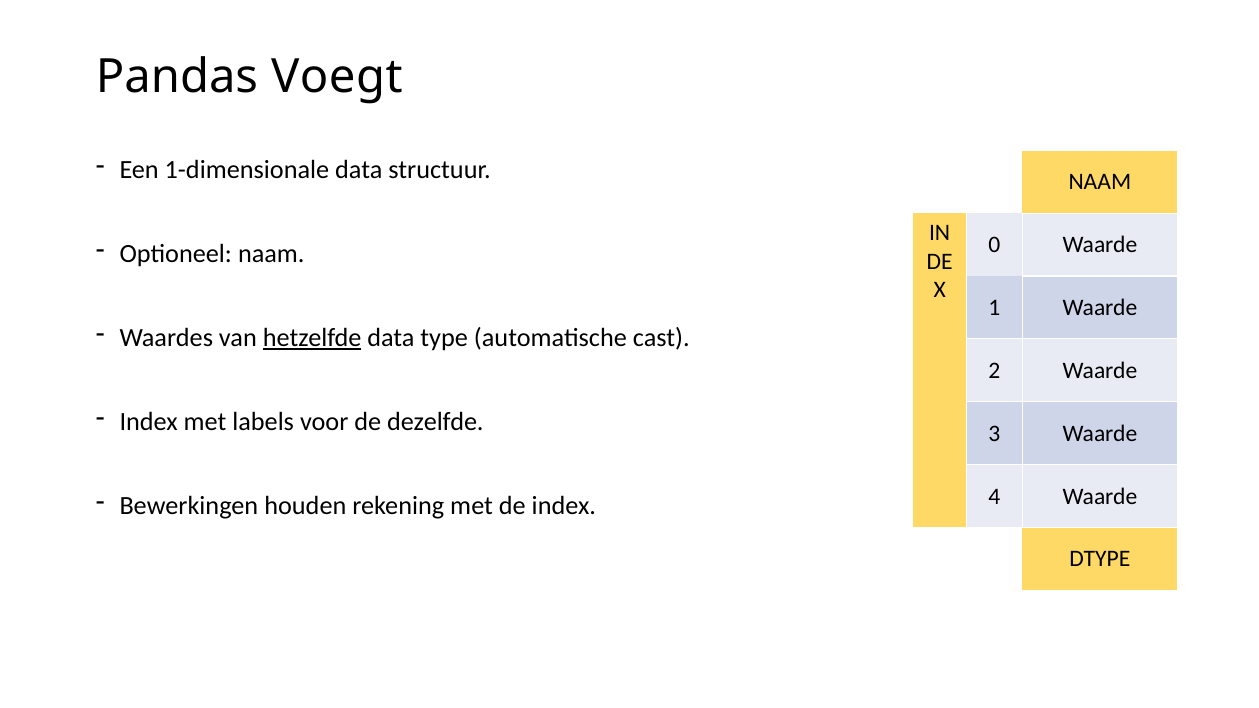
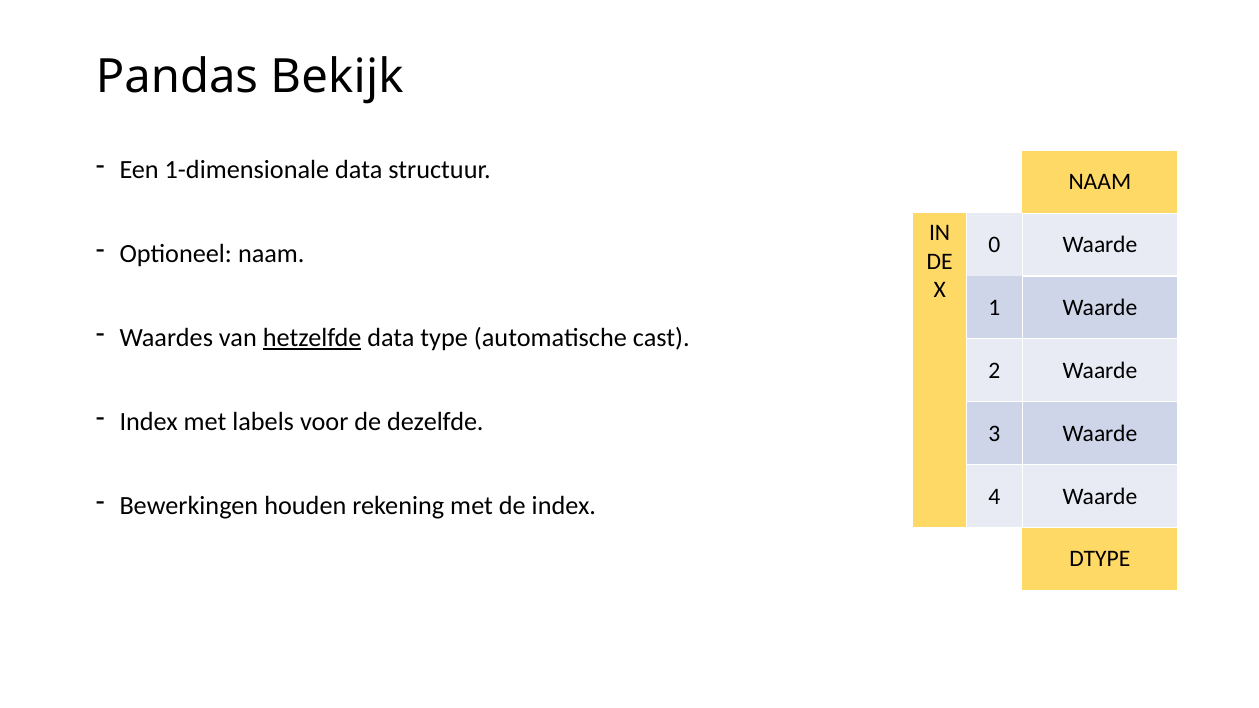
Voegt: Voegt -> Bekijk (337, 77)
